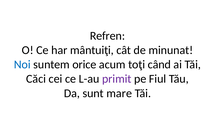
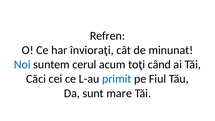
mântuiţi: mântuiţi -> învioraţi (92, 50)
orice: orice -> cerul (84, 65)
primit colour: purple -> blue (117, 79)
